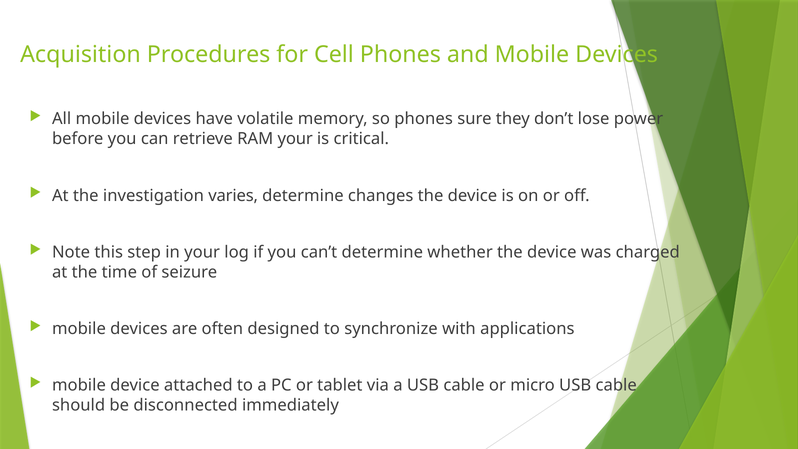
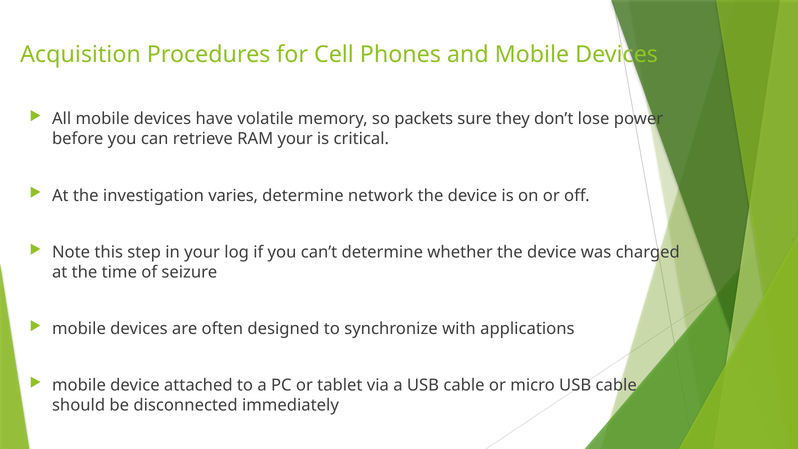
so phones: phones -> packets (424, 119)
changes: changes -> network (381, 195)
